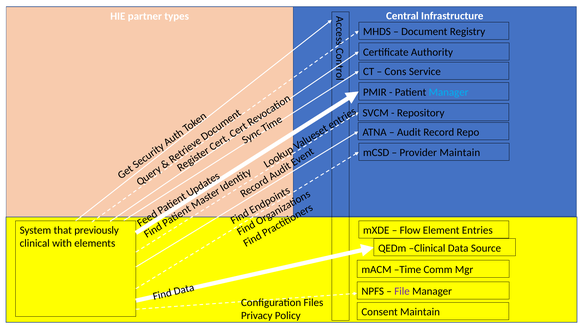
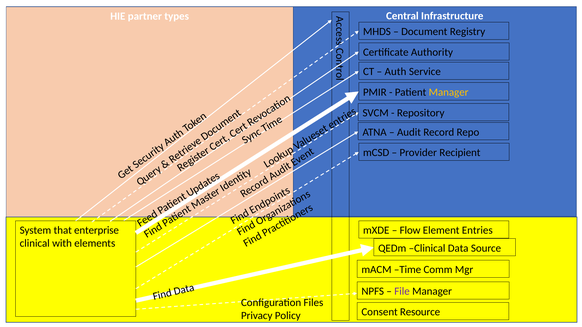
Cons: Cons -> Auth (395, 72)
Manager colour: light blue -> yellow (449, 92)
Provider Maintain: Maintain -> Recipient (460, 153)
previously: previously -> enterprise (97, 230)
Consent Maintain: Maintain -> Resource (420, 312)
